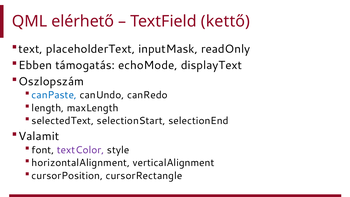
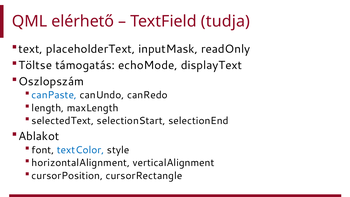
kettő: kettő -> tudja (225, 21)
Ebben: Ebben -> Töltse (35, 65)
Valamit: Valamit -> Ablakot (39, 136)
textColor colour: purple -> blue (81, 150)
